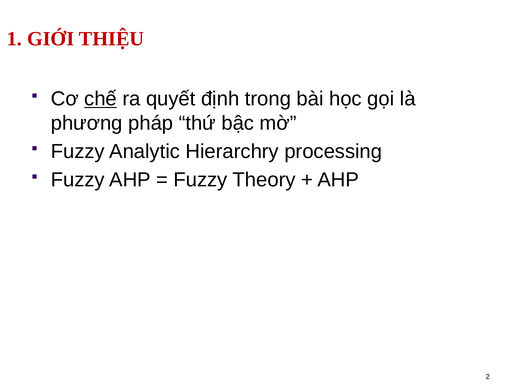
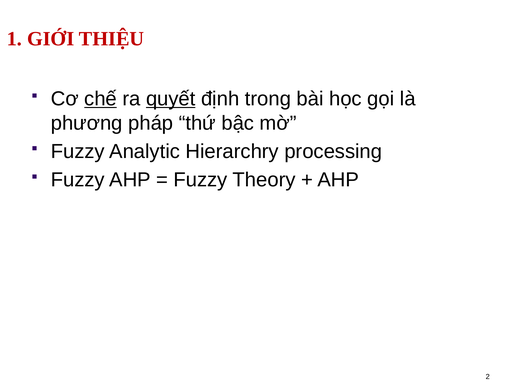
quyết underline: none -> present (171, 99)
